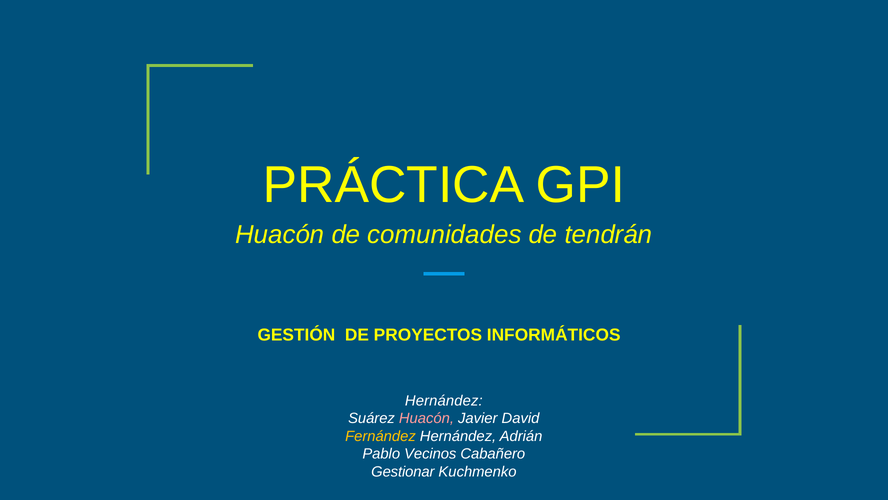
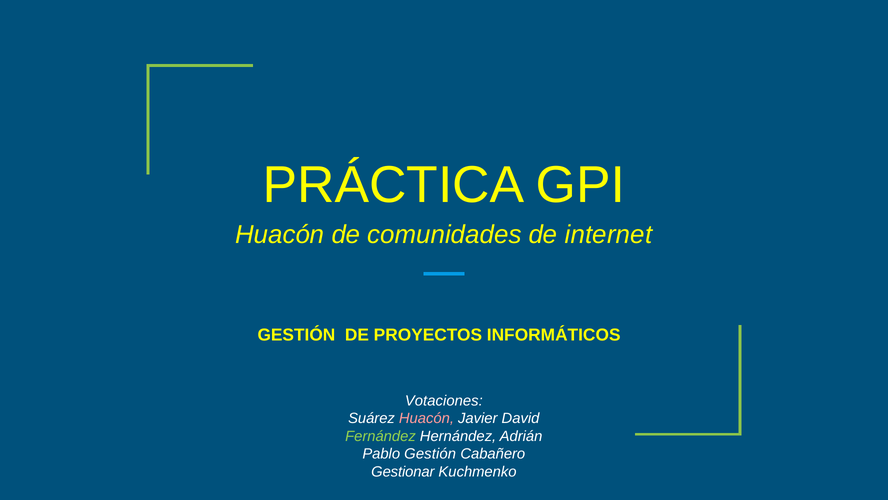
tendrán: tendrán -> internet (608, 234)
Hernández: Hernández -> Votaciones (444, 400)
Fernández colour: yellow -> light green (380, 436)
Pablo Vecinos: Vecinos -> Gestión (430, 454)
